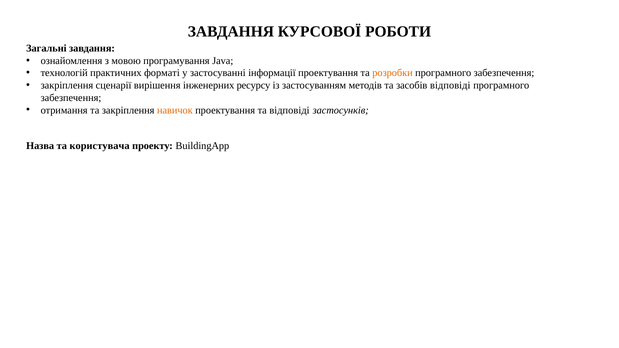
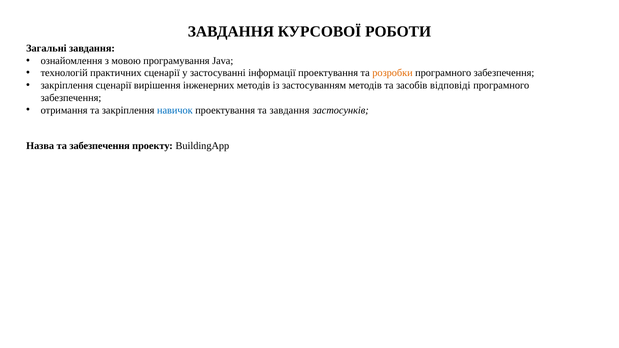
практичних форматі: форматі -> сценарії (162, 73)
інженерних ресурсу: ресурсу -> методів (254, 85)
навичок colour: orange -> blue (175, 110)
та відповіді: відповіді -> завдання (289, 110)
та користувача: користувача -> забезпечення (100, 146)
